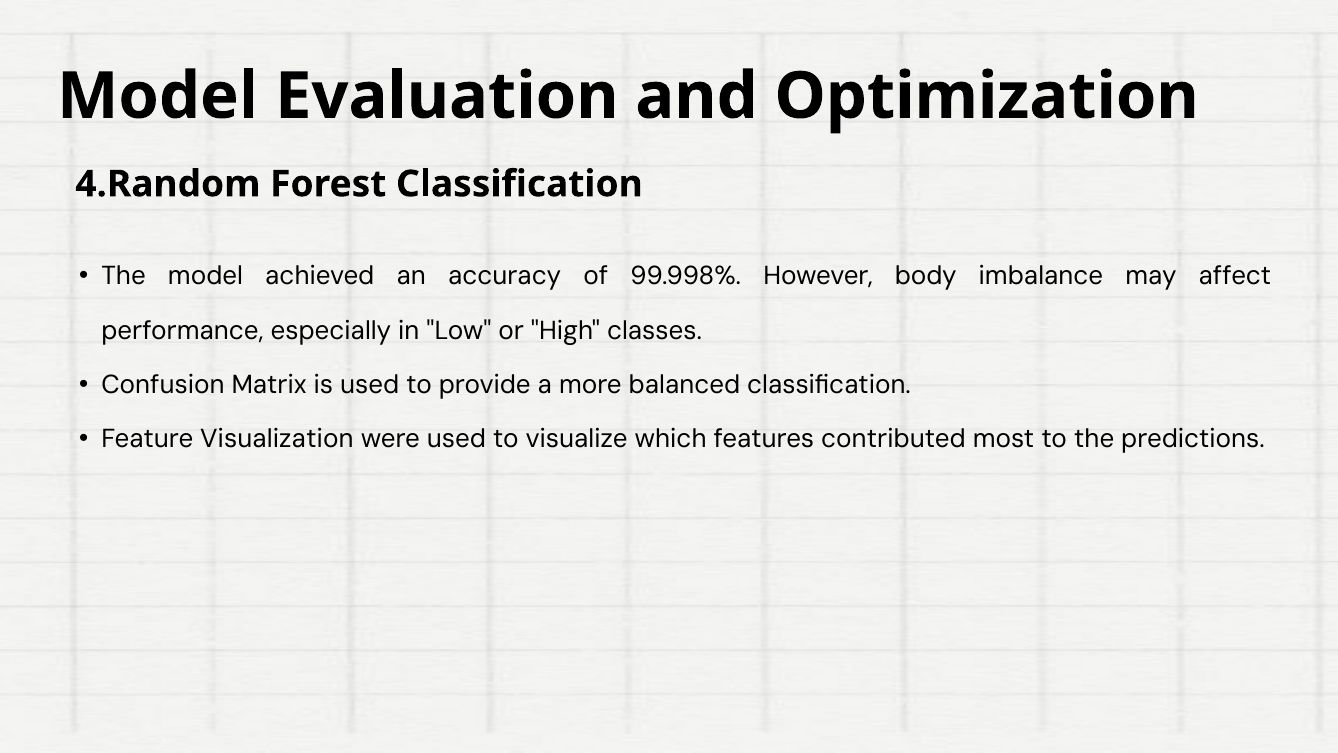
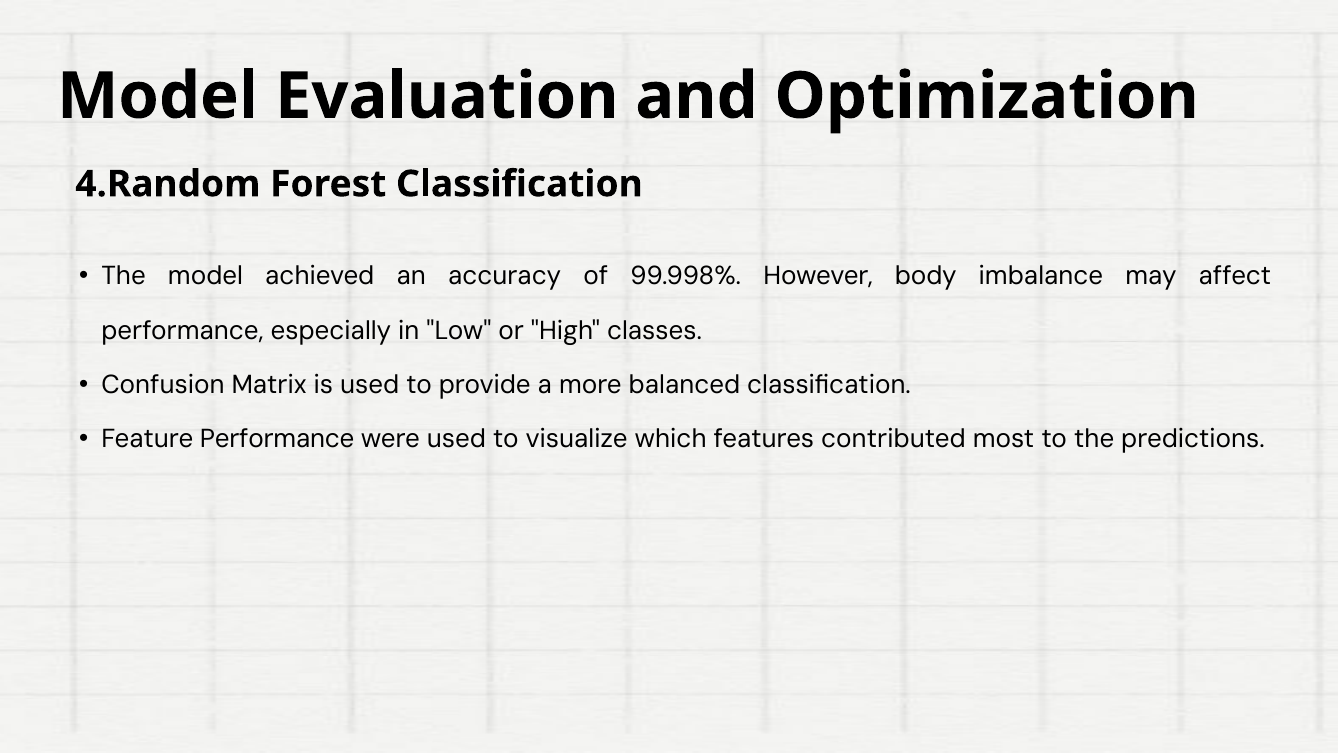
Feature Visualization: Visualization -> Performance (277, 439)
